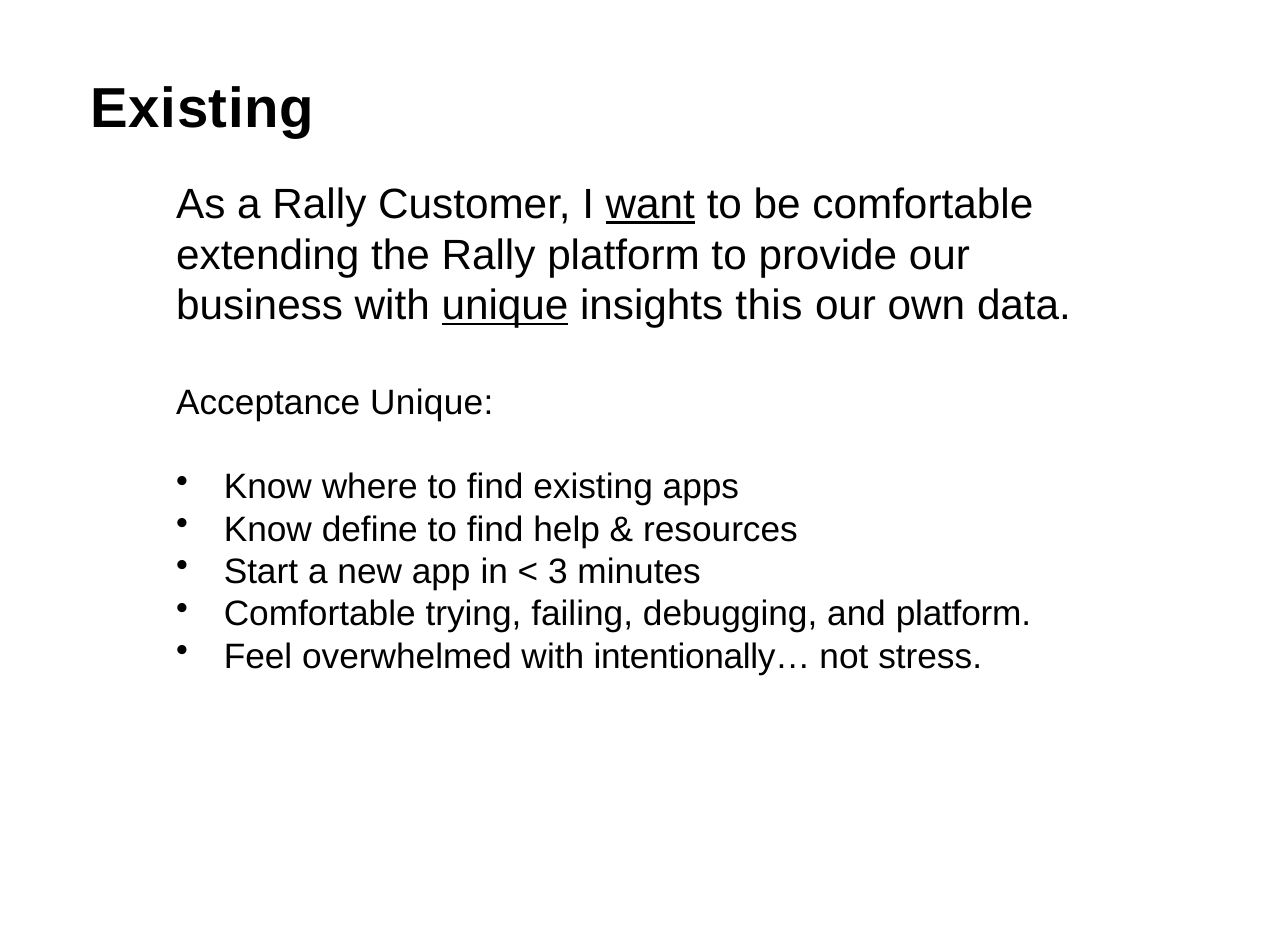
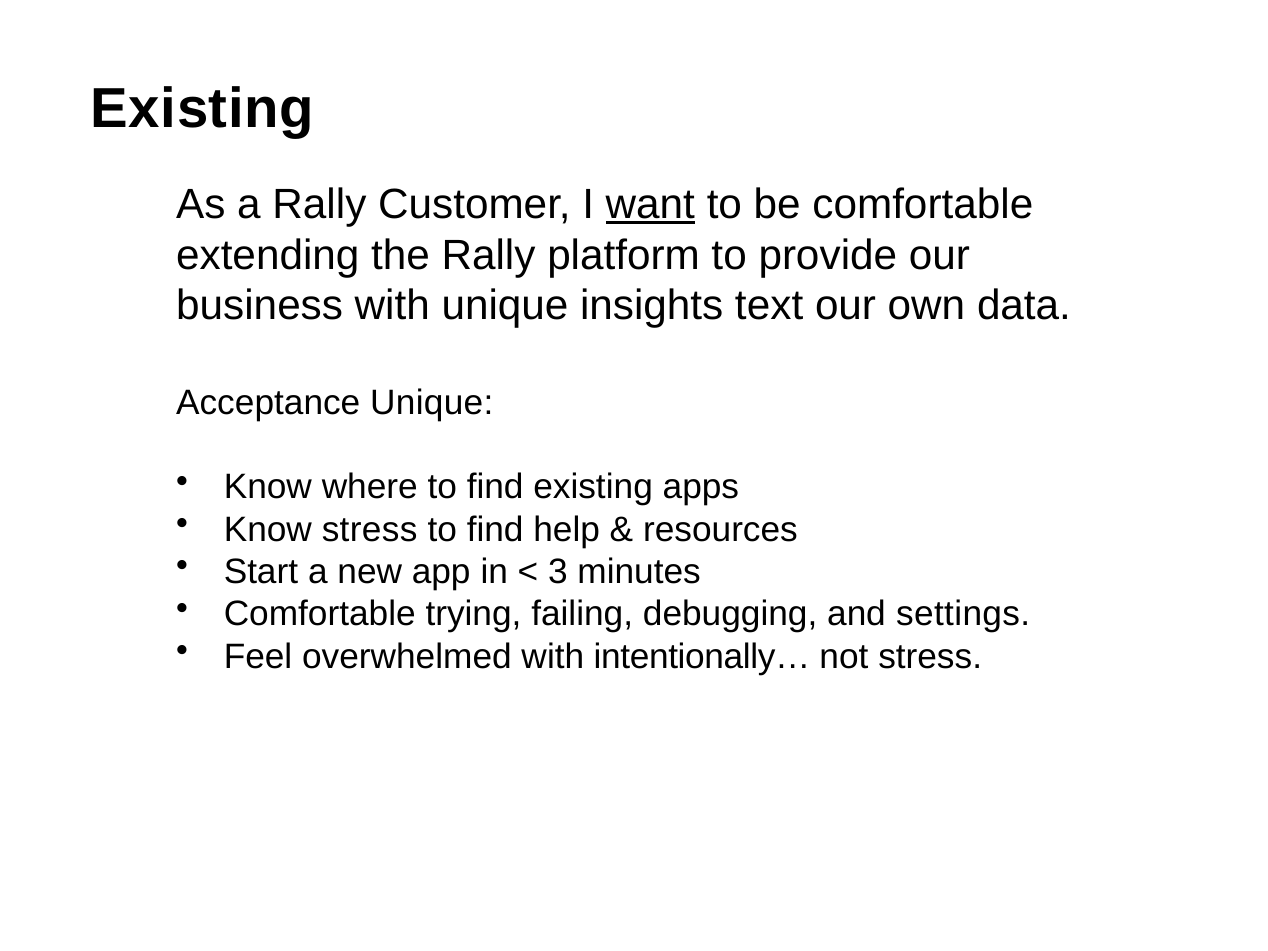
unique underline: present -> none (505, 306)
this: this -> text (769, 306)
Know define: define -> stress (370, 530)
and platform: platform -> settings (963, 614)
